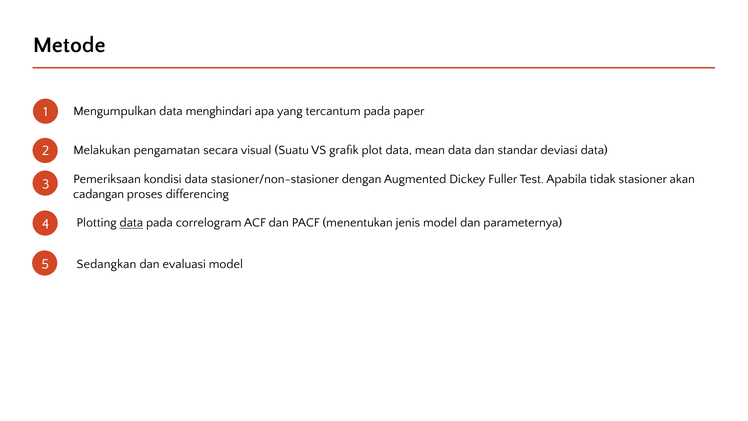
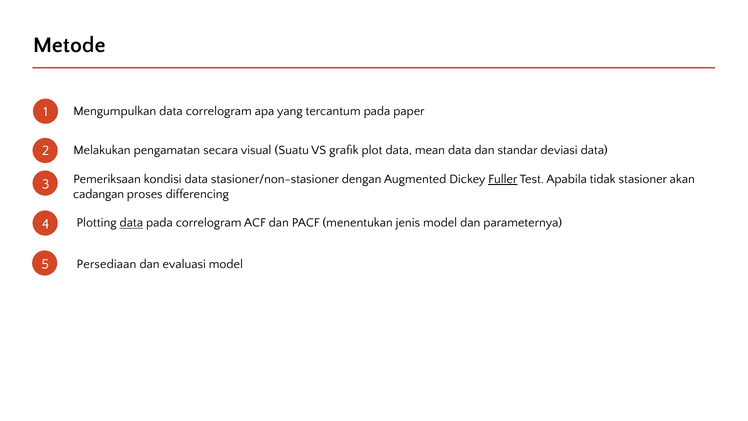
data menghindari: menghindari -> correlogram (219, 111)
Fuller underline: none -> present (503, 179)
Sedangkan: Sedangkan -> Persediaan (106, 264)
